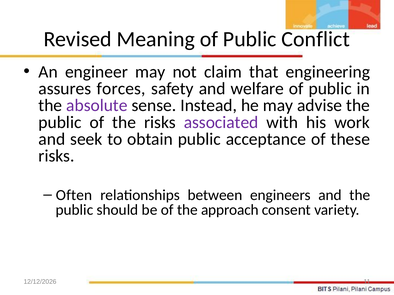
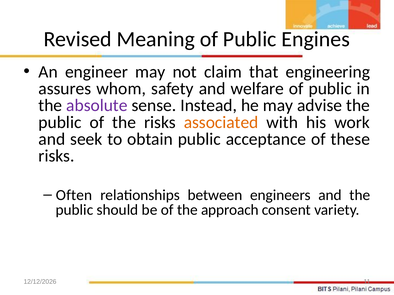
Conflict: Conflict -> Engines (316, 39)
forces: forces -> whom (121, 89)
associated colour: purple -> orange (221, 122)
